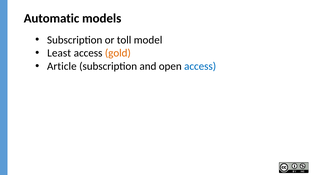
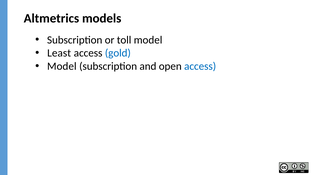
Automatic: Automatic -> Altmetrics (51, 18)
gold colour: orange -> blue (118, 53)
Article: Article -> Model (62, 66)
